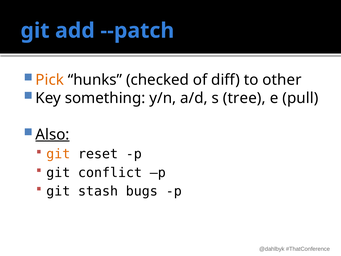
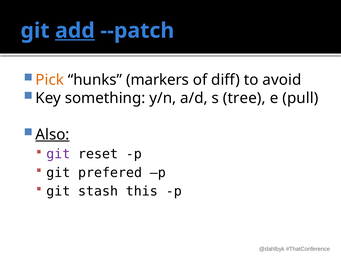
add underline: none -> present (75, 31)
checked: checked -> markers (158, 80)
other: other -> avoid (282, 80)
git colour: orange -> purple (58, 154)
conflict: conflict -> prefered (110, 172)
bugs: bugs -> this (142, 191)
